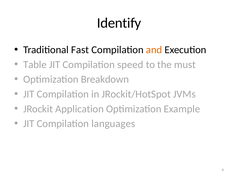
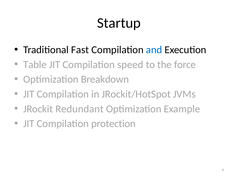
Identify: Identify -> Startup (119, 23)
and colour: orange -> blue (154, 50)
must: must -> force (185, 65)
Application: Application -> Redundant (79, 109)
languages: languages -> protection (113, 124)
